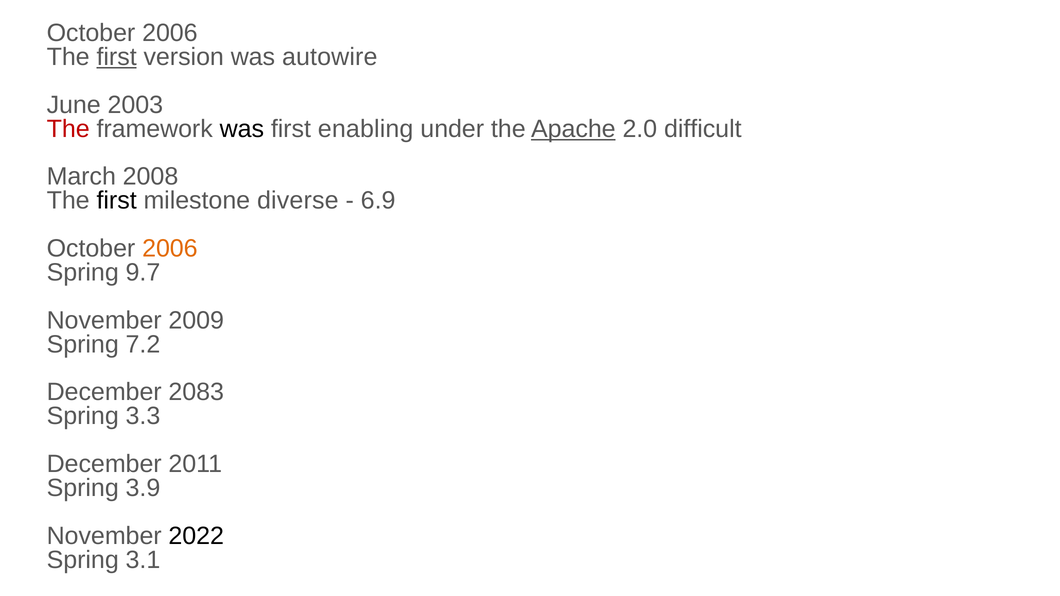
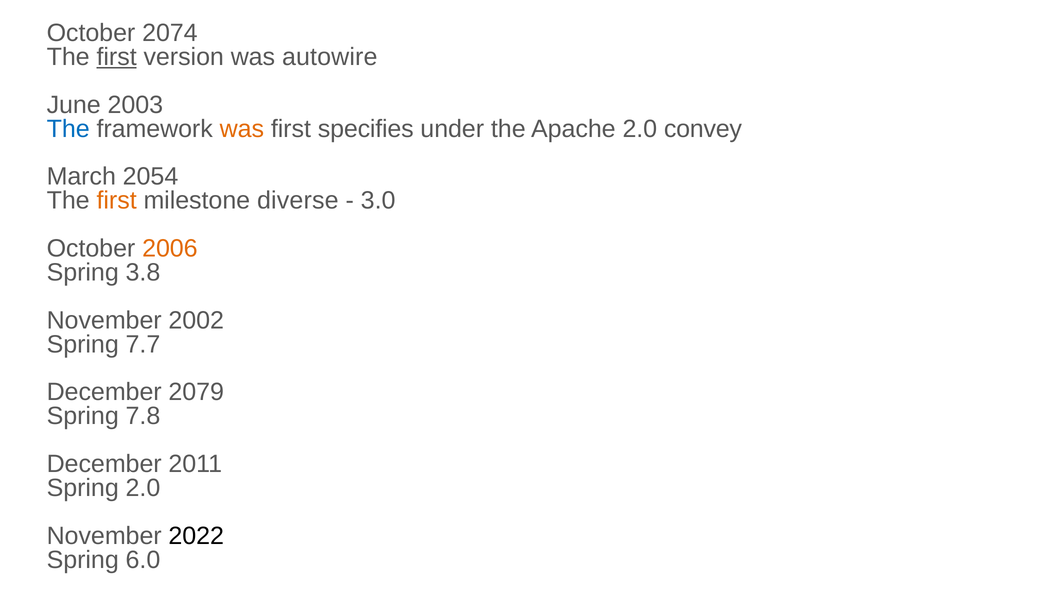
2006: 2006 -> 2074 (170, 33)
The colour: red -> blue (68, 129)
was colour: black -> orange (242, 129)
enabling: enabling -> specifies (366, 129)
Apache underline: present -> none (573, 129)
difficult: difficult -> convey (703, 129)
2008: 2008 -> 2054 (150, 177)
first colour: black -> orange (117, 201)
6.9: 6.9 -> 3.0 (378, 201)
9.7: 9.7 -> 3.8 (143, 273)
2009: 2009 -> 2002 (196, 321)
7.2: 7.2 -> 7.7 (143, 344)
2083: 2083 -> 2079 (196, 392)
3.3: 3.3 -> 7.8 (143, 416)
Spring 3.9: 3.9 -> 2.0 (143, 488)
3.1: 3.1 -> 6.0 (143, 560)
